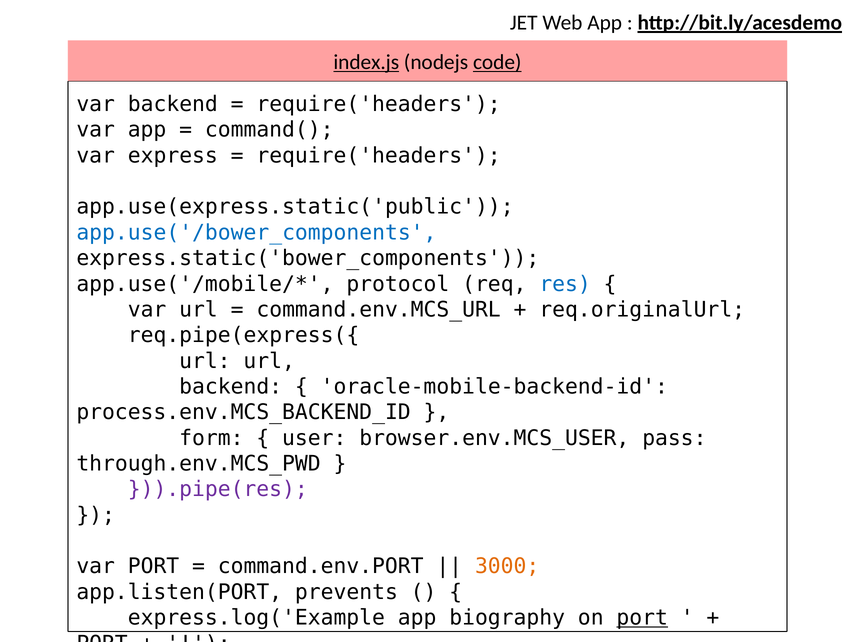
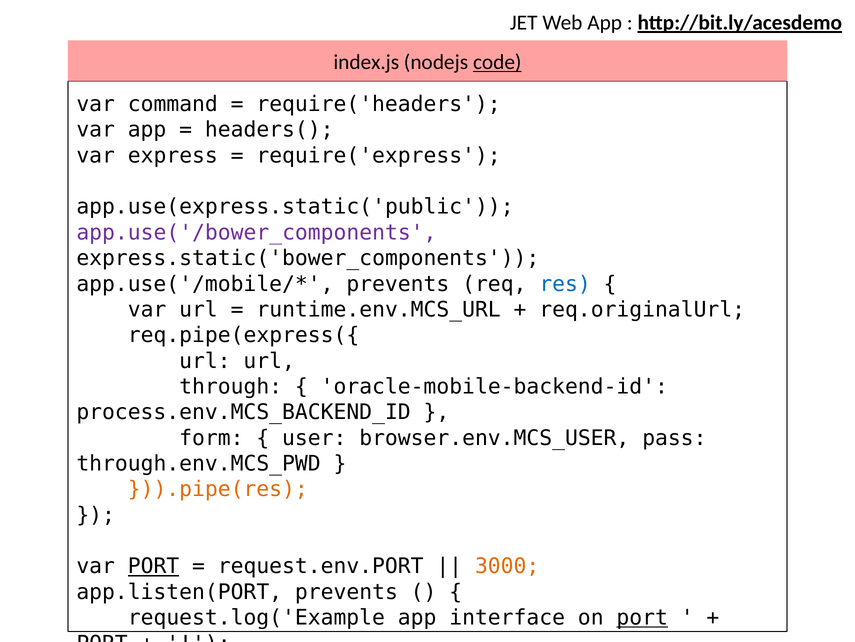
index.js underline: present -> none (366, 62)
var backend: backend -> command (173, 104)
command(: command( -> headers( (269, 130)
require('headers: require('headers -> require('express (379, 155)
app.use('/bower_components colour: blue -> purple (256, 232)
protocol: protocol -> prevents (398, 284)
command.env.MCS_URL: command.env.MCS_URL -> runtime.env.MCS_URL (379, 309)
backend: backend -> through (231, 386)
})).pipe(res colour: purple -> orange (218, 489)
PORT underline: none -> present (154, 566)
command.env.PORT: command.env.PORT -> request.env.PORT (321, 566)
express.log('Example: express.log('Example -> request.log('Example (256, 617)
biography: biography -> interface (507, 617)
